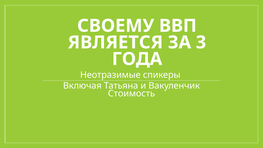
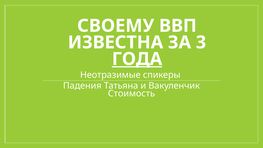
ЯВЛЯЕТСЯ: ЯВЛЯЕТСЯ -> ИЗВЕСТНА (115, 42)
ГОДА underline: none -> present (137, 59)
Включая: Включая -> Падения (82, 86)
